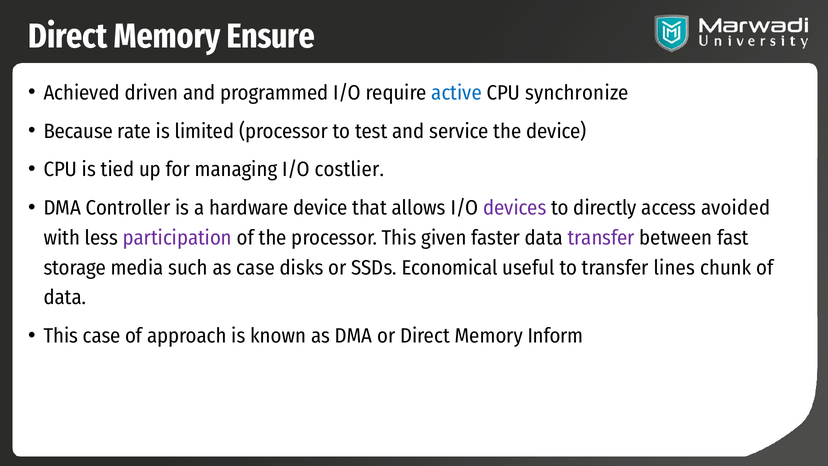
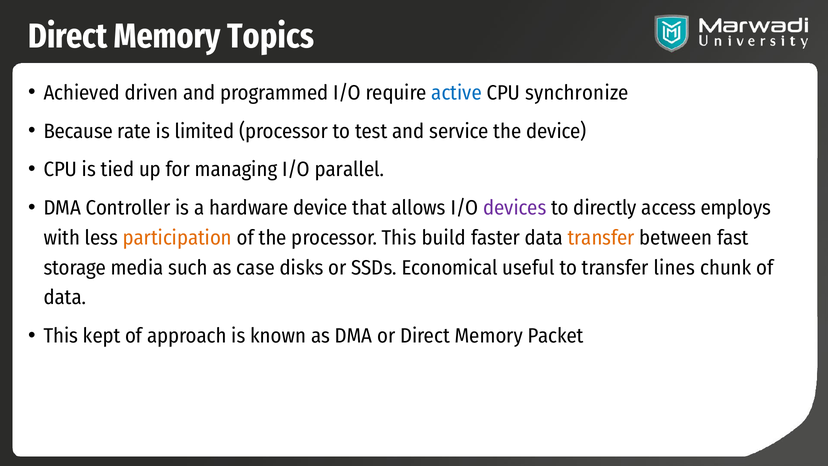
Ensure: Ensure -> Topics (271, 36)
costlier: costlier -> parallel (350, 170)
avoided: avoided -> employs (736, 208)
participation colour: purple -> orange (177, 238)
given: given -> build (444, 238)
transfer colour: purple -> orange (601, 238)
This case: case -> kept (102, 336)
Inform: Inform -> Packet (556, 336)
